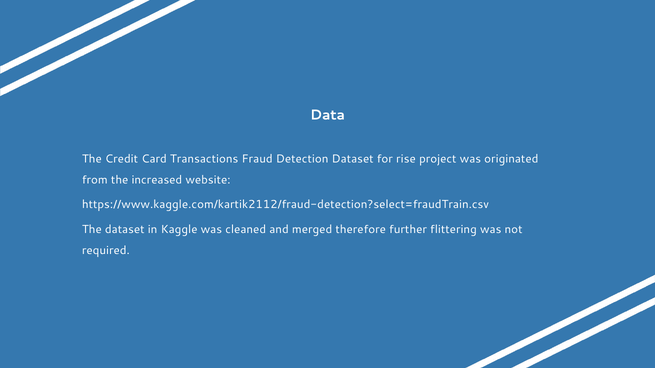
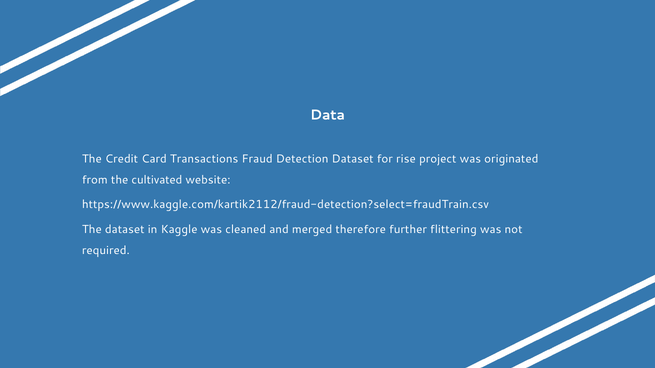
increased: increased -> cultivated (157, 180)
